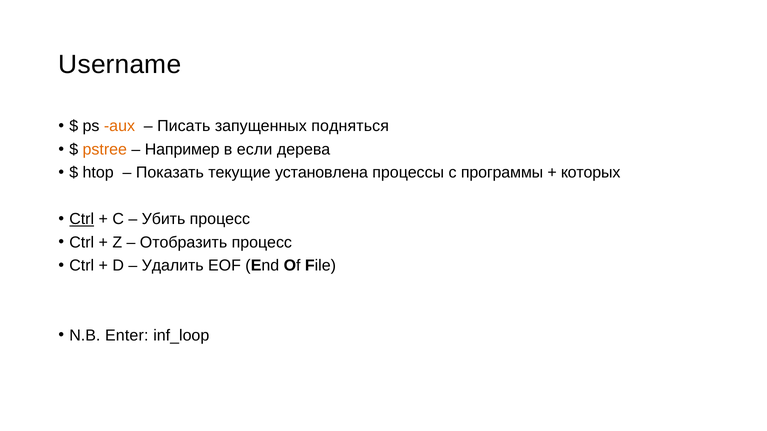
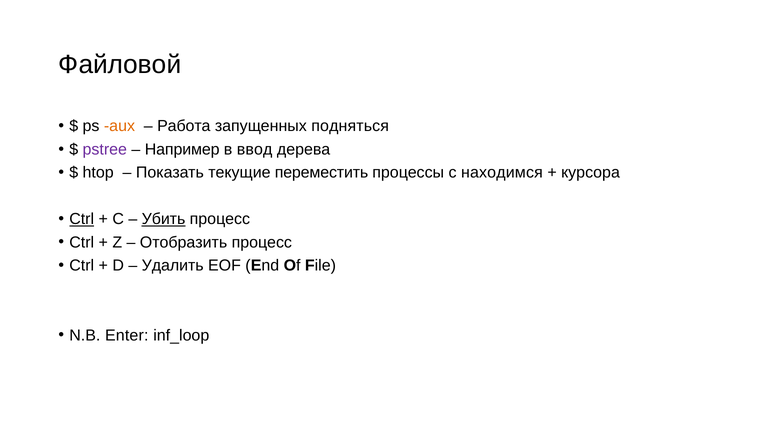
Username: Username -> Файловой (120, 64)
Писать: Писать -> Работа (184, 126)
pstree colour: orange -> purple (105, 150)
если: если -> ввод (255, 150)
установлена: установлена -> переместить (322, 173)
программы: программы -> находимся (502, 173)
которых: которых -> курсора (591, 173)
Убить underline: none -> present (164, 219)
